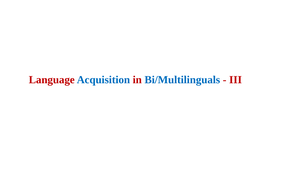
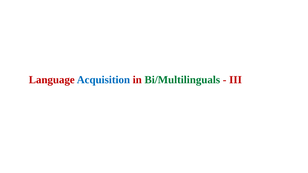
Bi/Multilinguals colour: blue -> green (182, 80)
